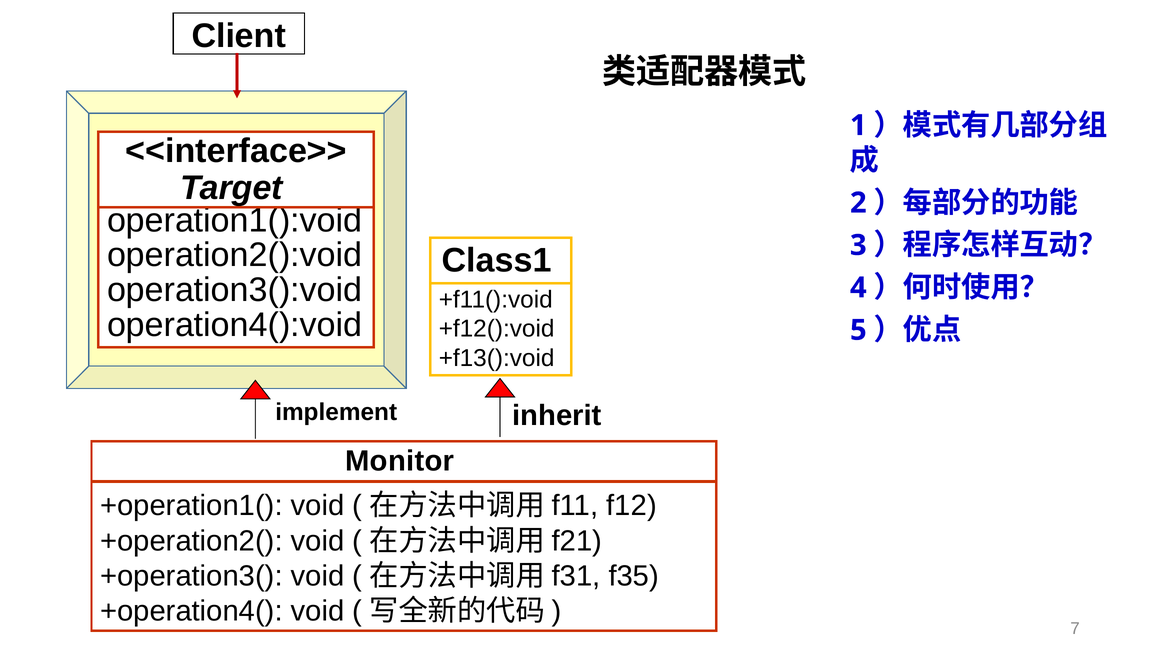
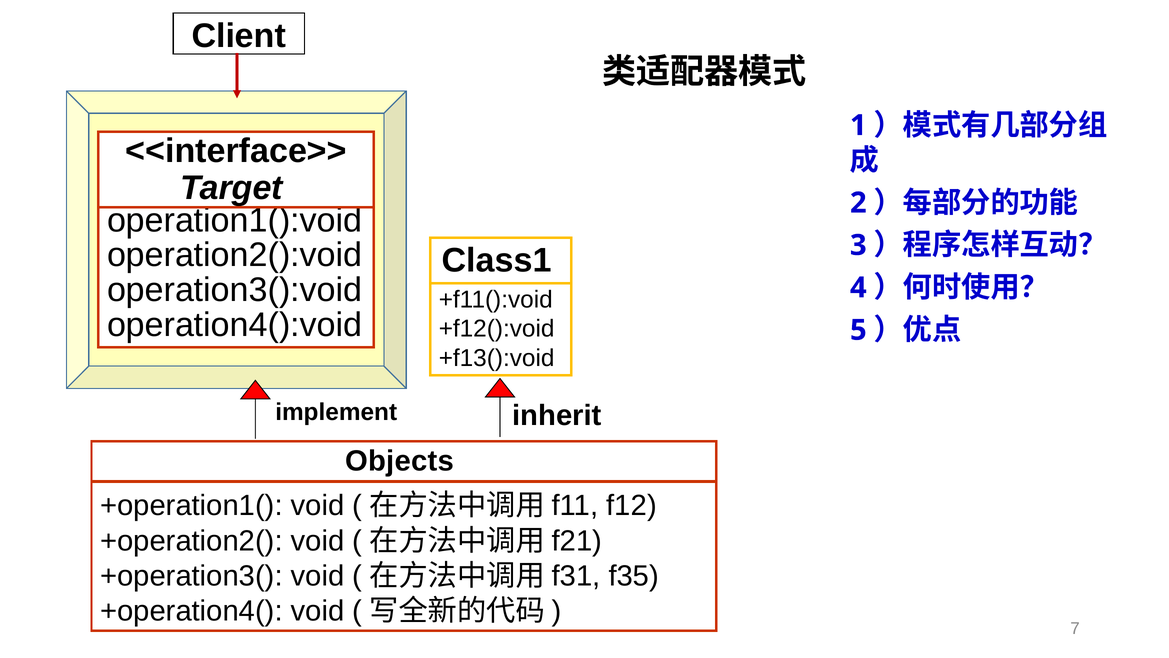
Monitor: Monitor -> Objects (400, 461)
